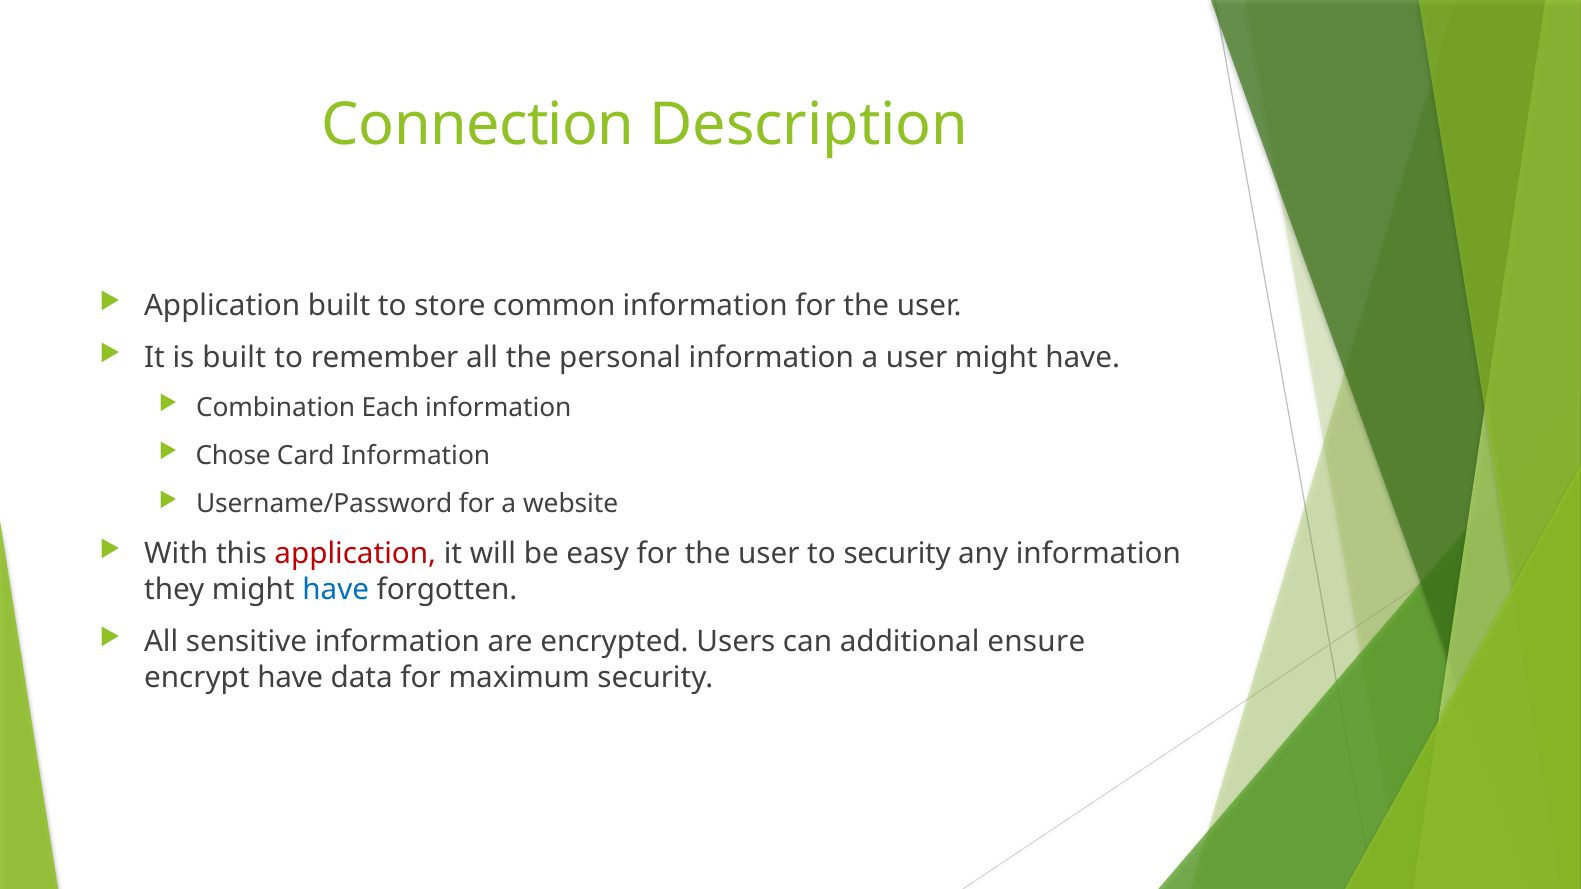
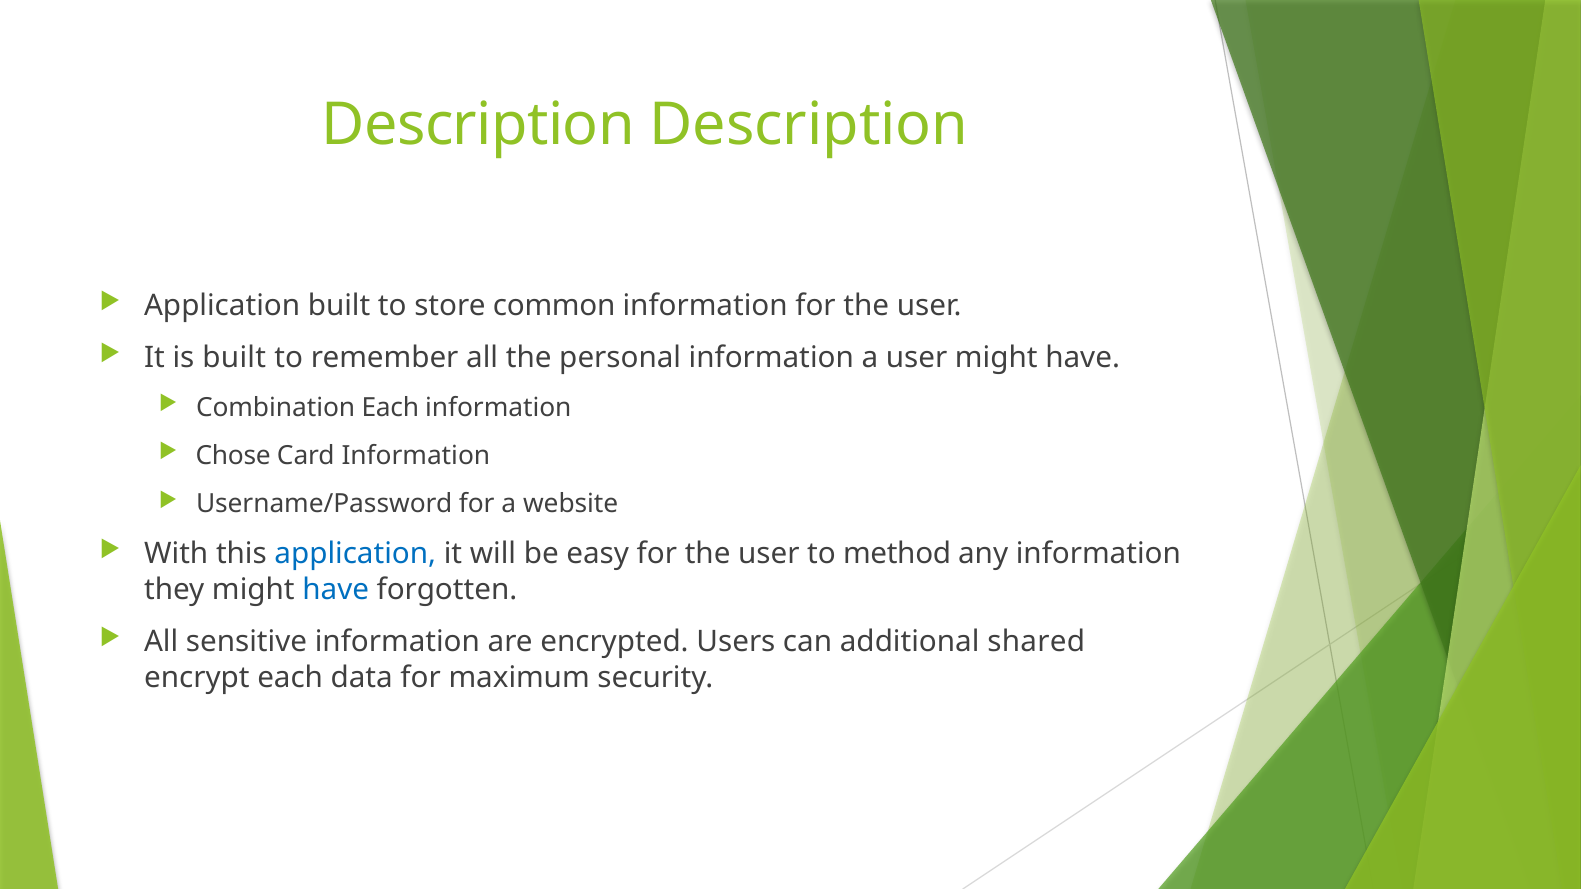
Connection: Connection -> Description (478, 125)
application colour: red -> blue (355, 554)
to security: security -> method (897, 554)
ensure: ensure -> shared (1036, 642)
encrypt have: have -> each (290, 678)
